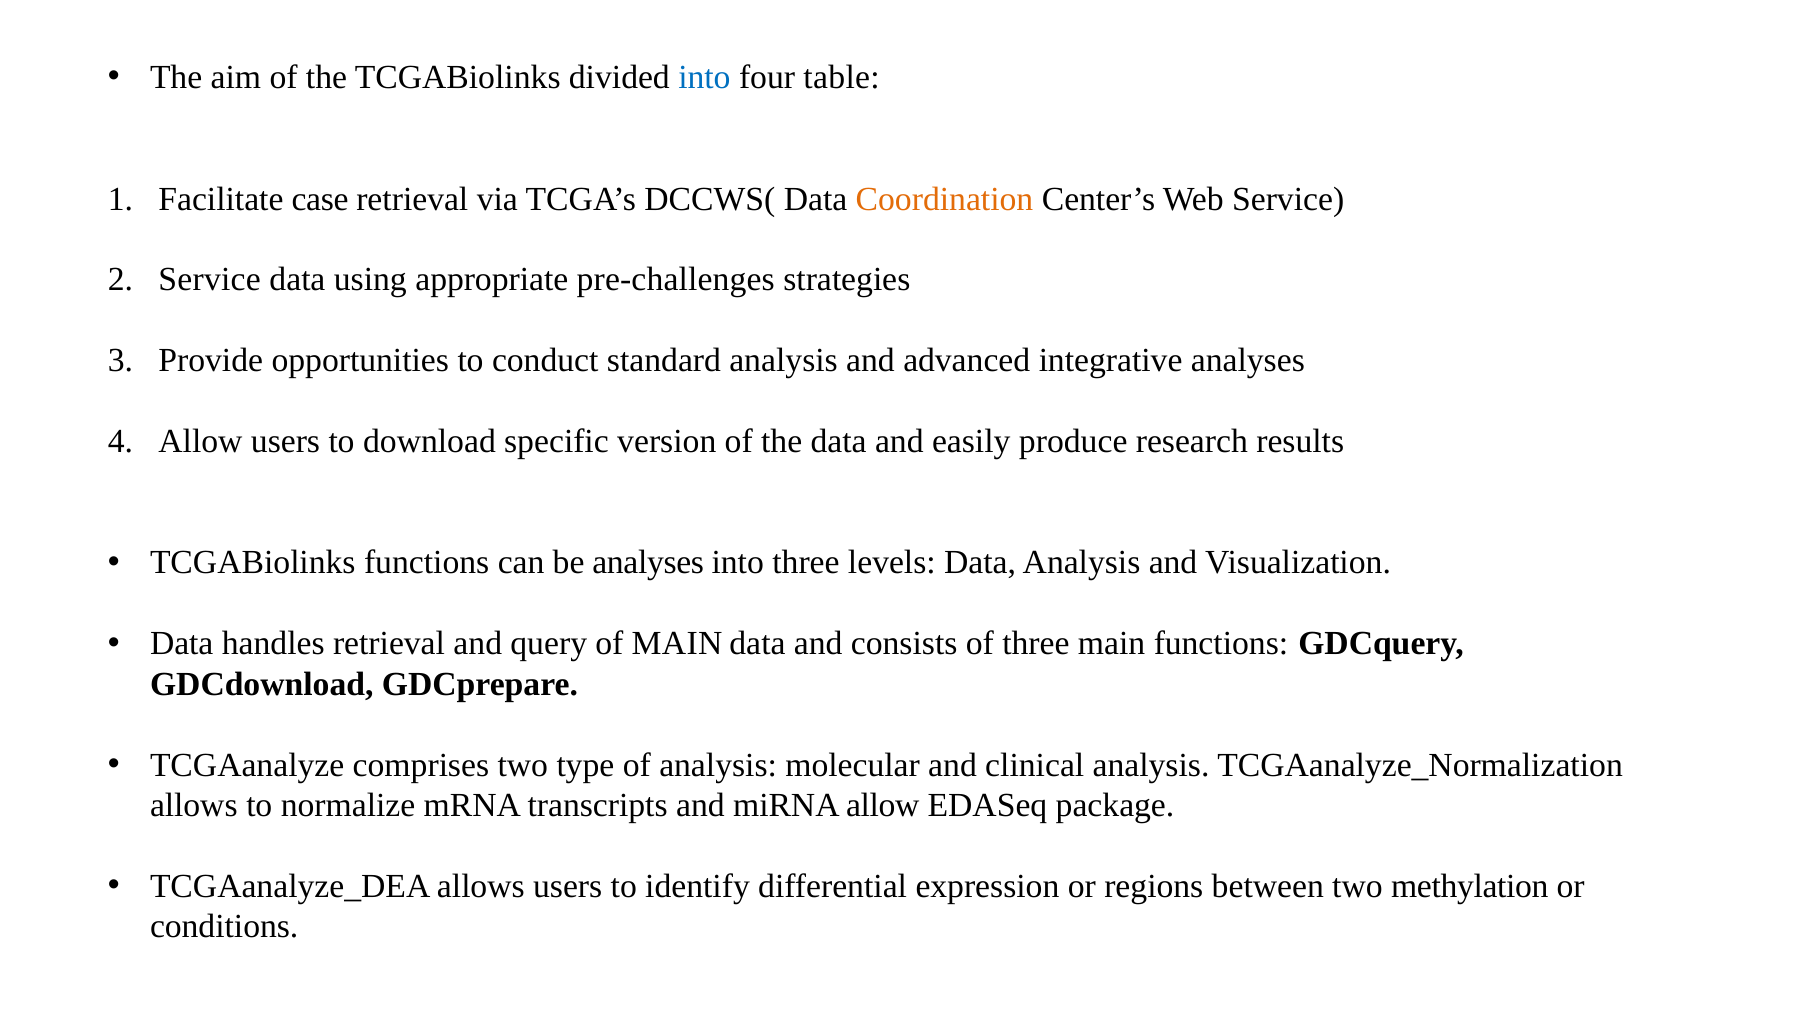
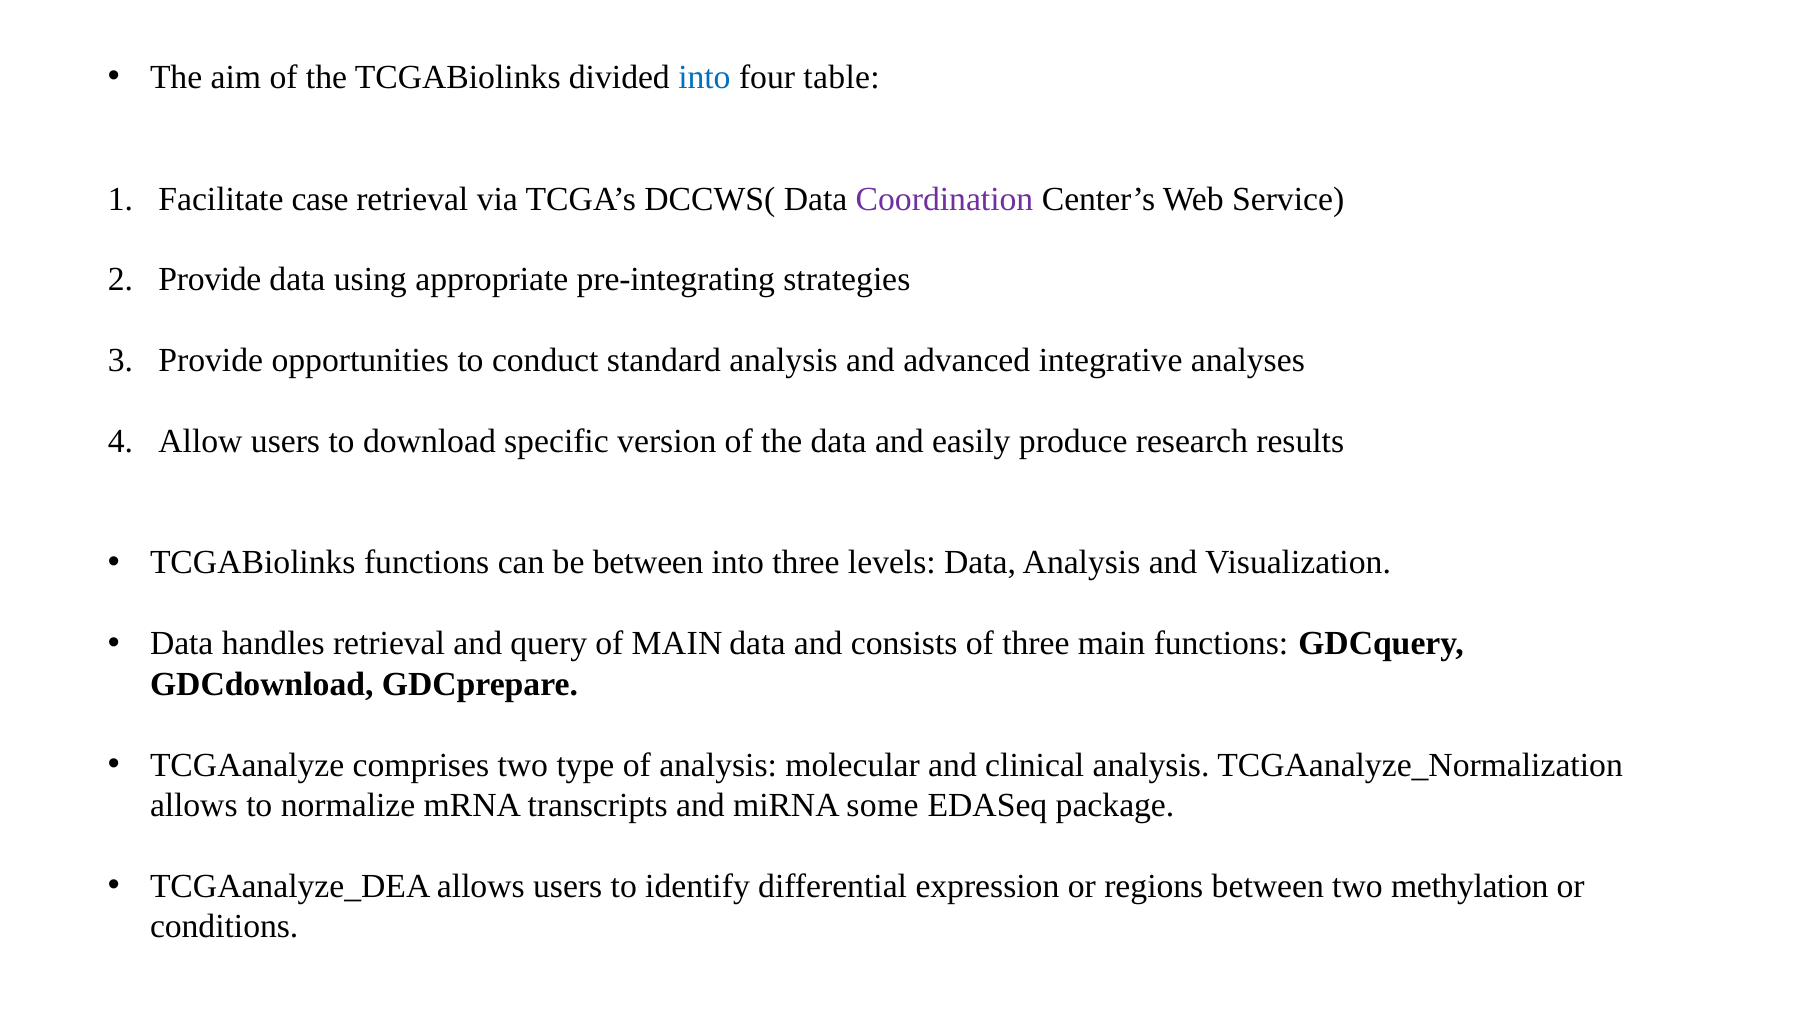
Coordination colour: orange -> purple (944, 199)
Service: Service -> Provide (210, 280)
pre-challenges: pre-challenges -> pre-integrating (676, 280)
be analyses: analyses -> between (648, 563)
miRNA allow: allow -> some (882, 805)
